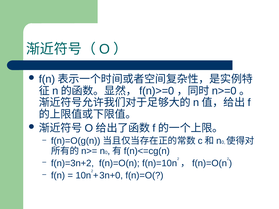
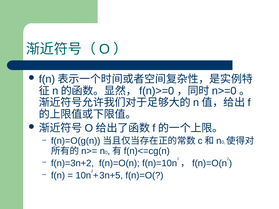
3n+0: 3n+0 -> 3n+5 (111, 176)
